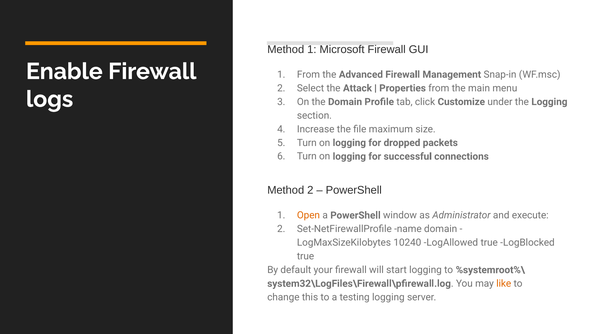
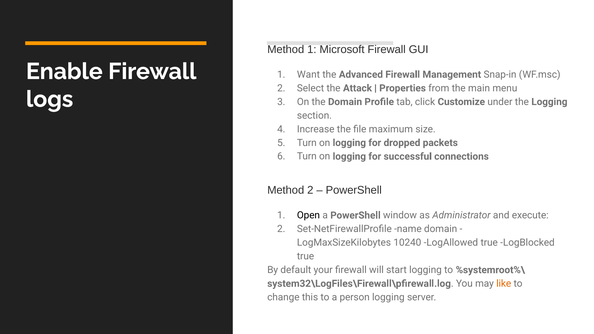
1 From: From -> Want (308, 75)
Open colour: orange -> black (308, 215)
testing: testing -> person (355, 297)
